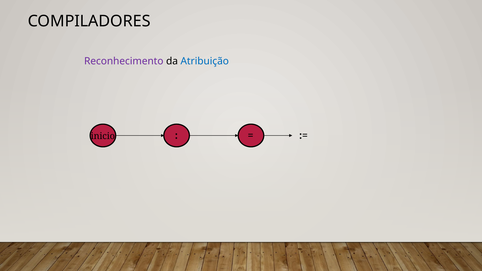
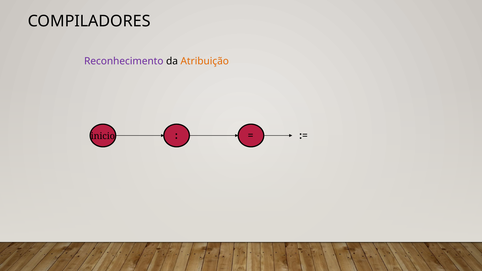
Atribuição colour: blue -> orange (205, 61)
